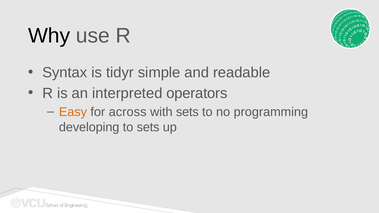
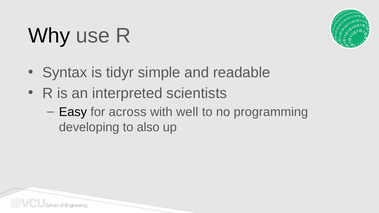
operators: operators -> scientists (197, 93)
Easy colour: orange -> black (73, 112)
with sets: sets -> well (187, 112)
to sets: sets -> also (148, 127)
